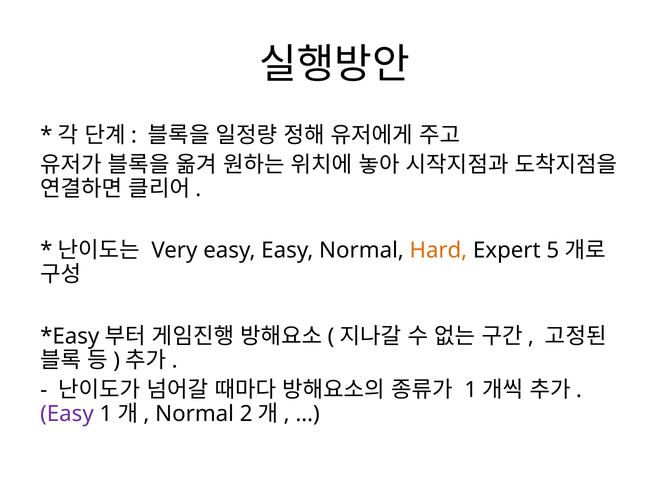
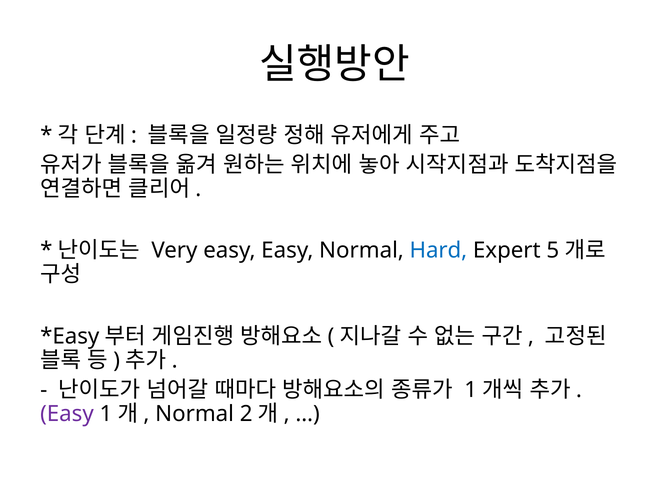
Hard colour: orange -> blue (438, 250)
